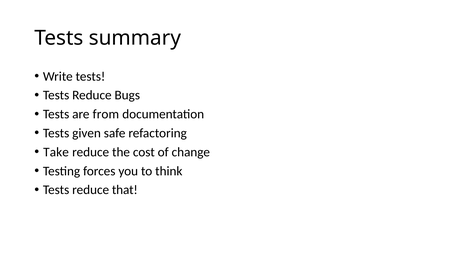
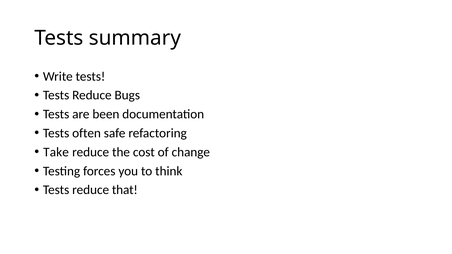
from: from -> been (106, 114)
given: given -> often (87, 133)
